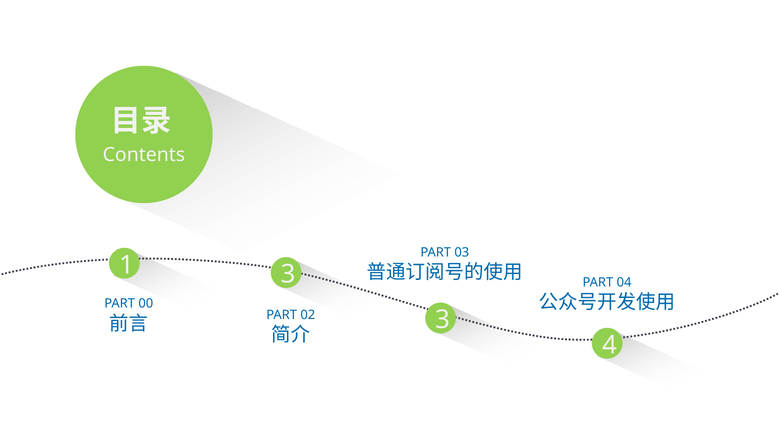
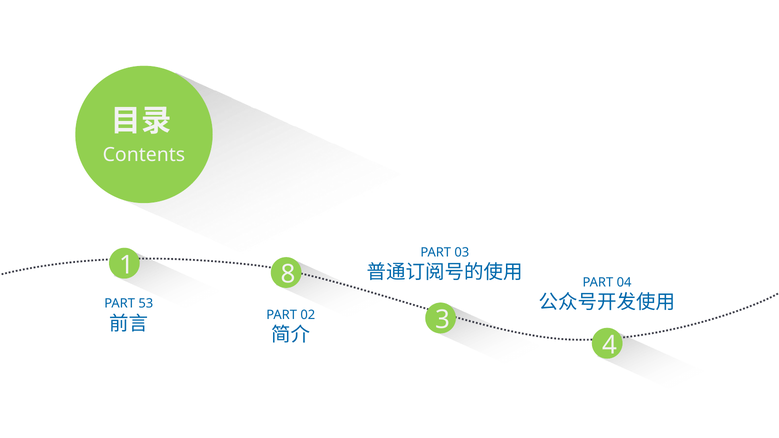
1 3: 3 -> 8 (288, 274)
00: 00 -> 53 (146, 304)
